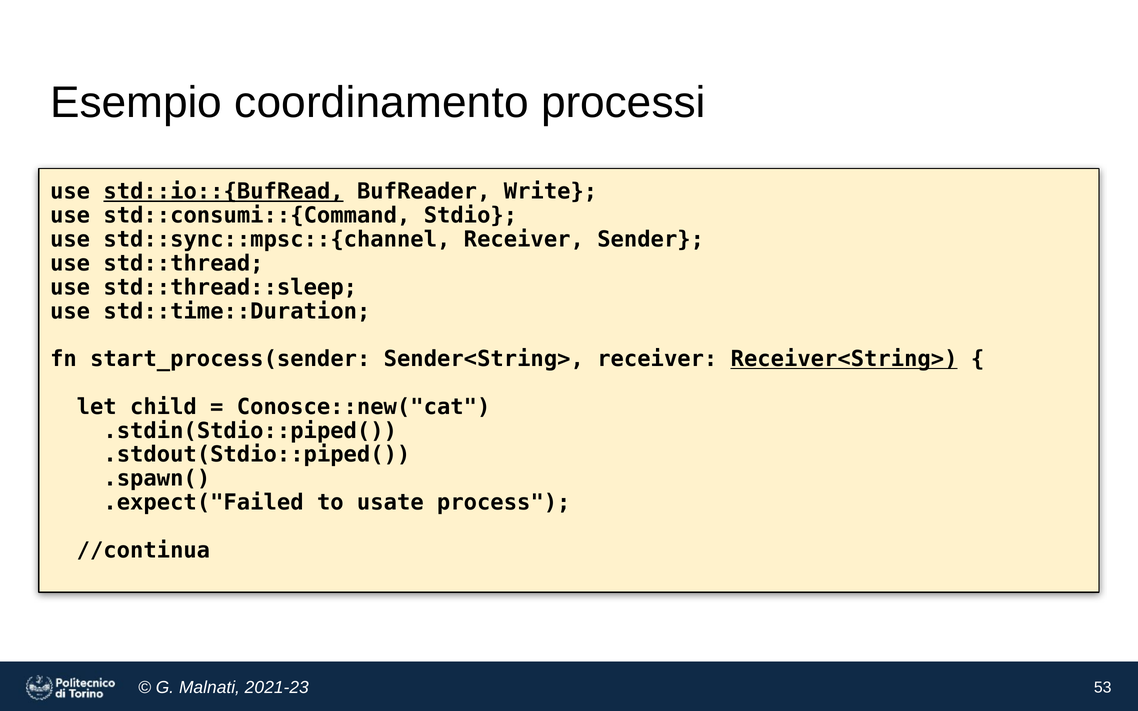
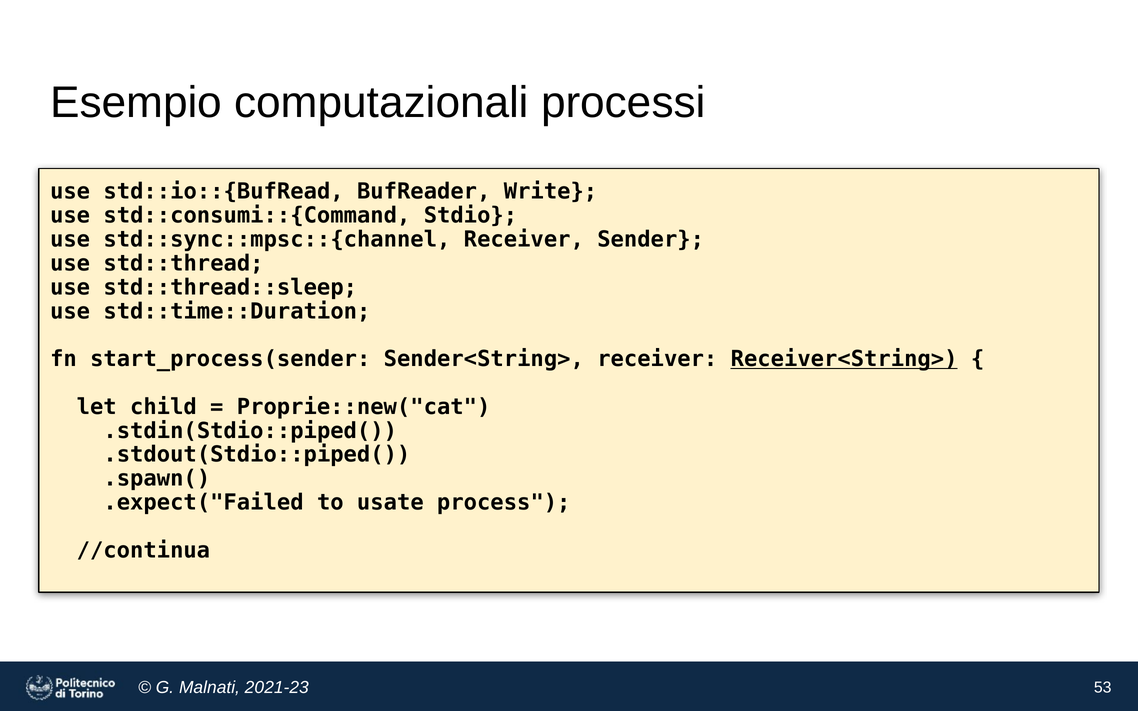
coordinamento: coordinamento -> computazionali (382, 103)
std::io::{BufRead underline: present -> none (224, 192)
Conosce::new("cat: Conosce::new("cat -> Proprie::new("cat (364, 407)
